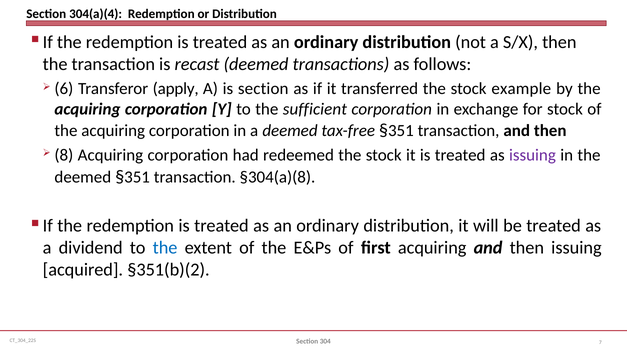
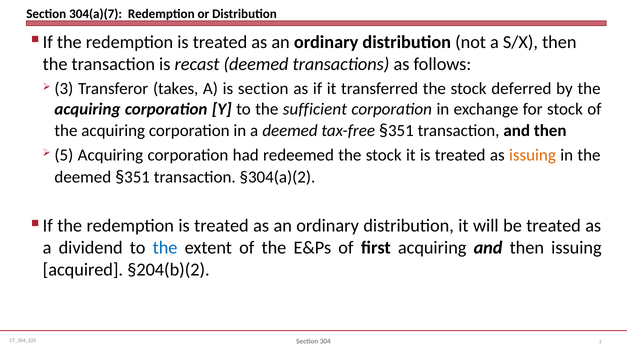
304(a)(4: 304(a)(4 -> 304(a)(7 (96, 14)
6: 6 -> 3 (64, 89)
apply: apply -> takes (176, 89)
example: example -> deferred (521, 89)
8: 8 -> 5 (64, 155)
issuing colour: purple -> orange (532, 155)
§304(a)(8: §304(a)(8 -> §304(a)(2 (277, 177)
§351(b)(2: §351(b)(2 -> §204(b)(2 (168, 270)
